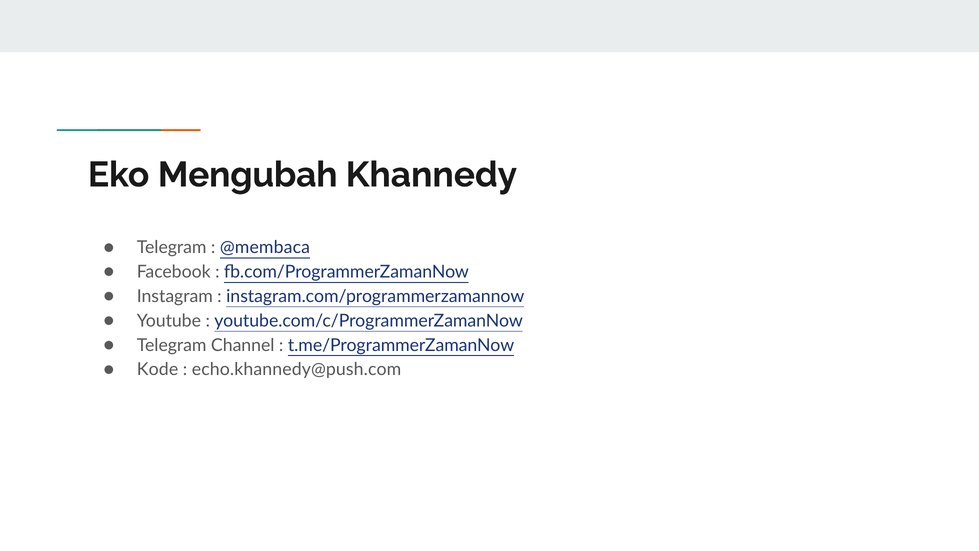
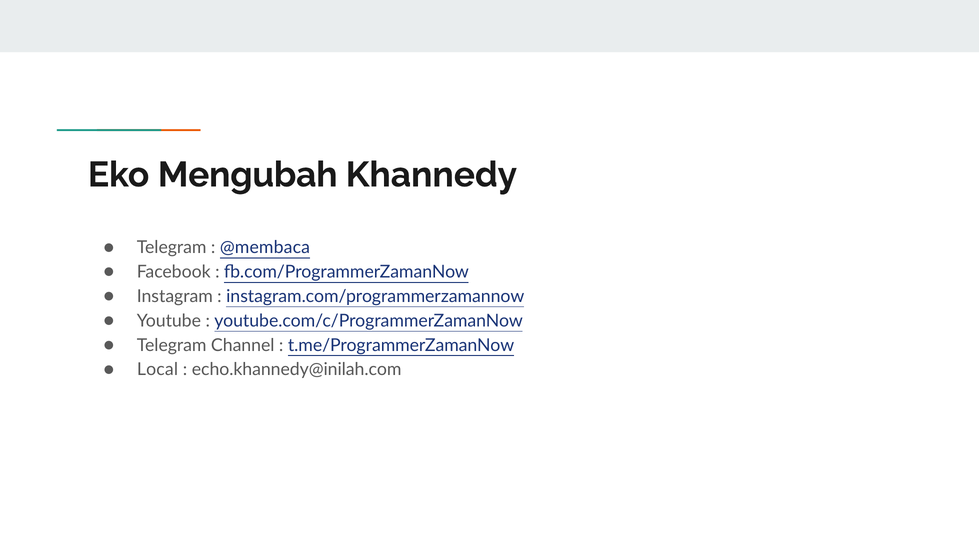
Kode: Kode -> Local (158, 369)
echo.khannedy@push.com: echo.khannedy@push.com -> echo.khannedy@inilah.com (297, 369)
